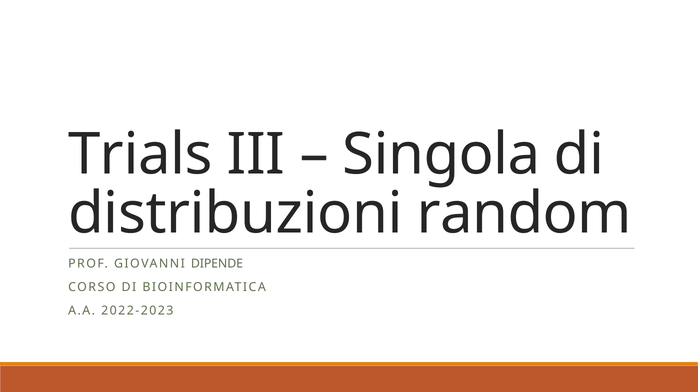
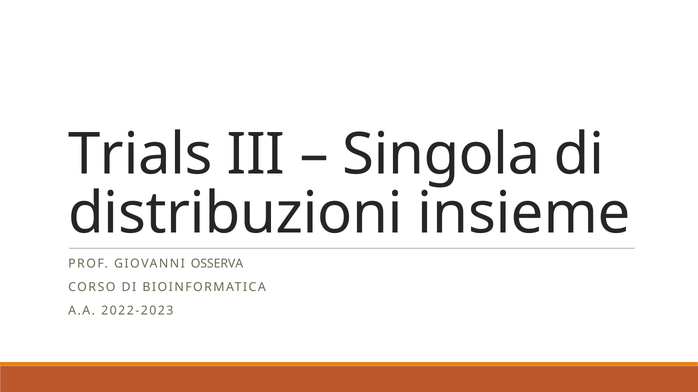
random: random -> insieme (524, 214)
DIPENDE: DIPENDE -> OSSERVA (217, 264)
